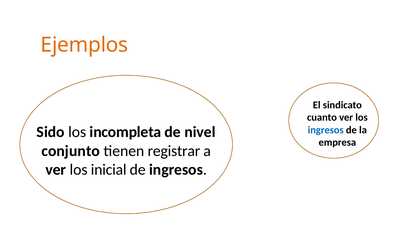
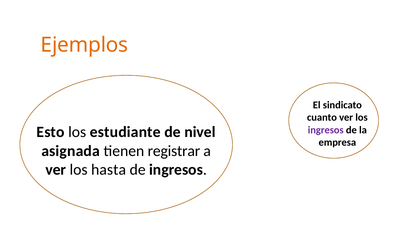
ingresos colour: blue -> purple (326, 130)
Sido: Sido -> Esto (51, 132)
incompleta: incompleta -> estudiante (125, 132)
conjunto: conjunto -> asignada (71, 151)
inicial: inicial -> hasta (109, 169)
